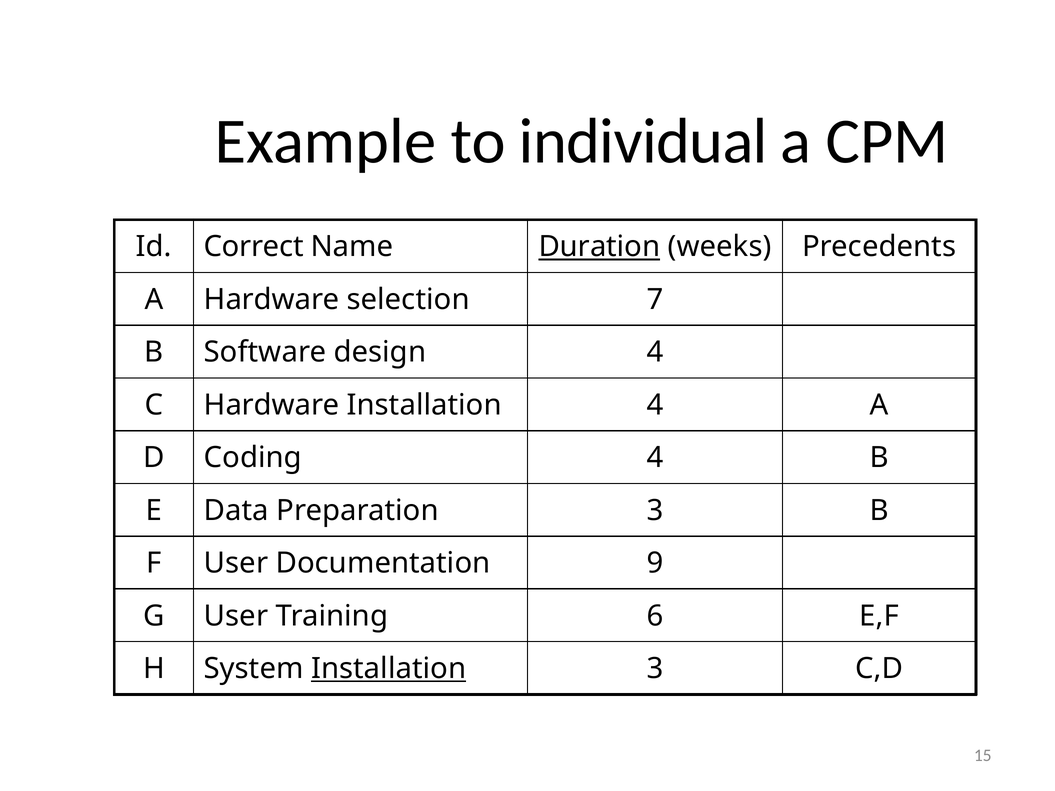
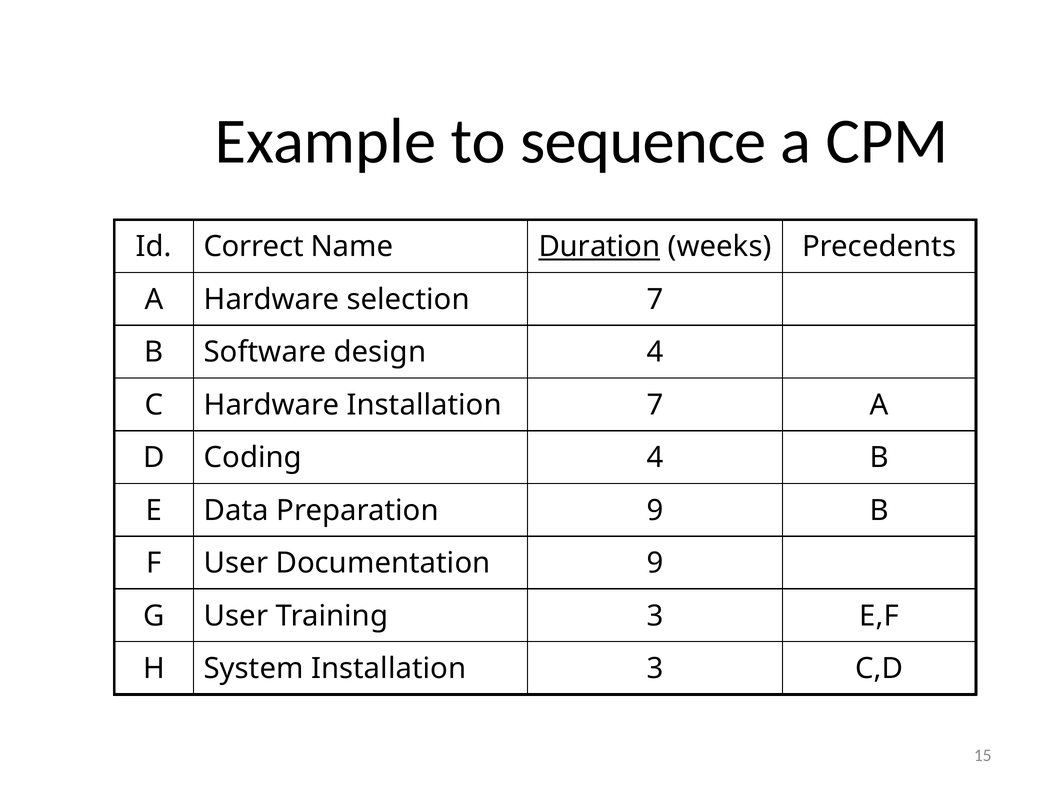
individual: individual -> sequence (643, 142)
Installation 4: 4 -> 7 (655, 405)
Preparation 3: 3 -> 9 (655, 511)
Training 6: 6 -> 3 (655, 616)
Installation underline: present -> none (389, 669)
